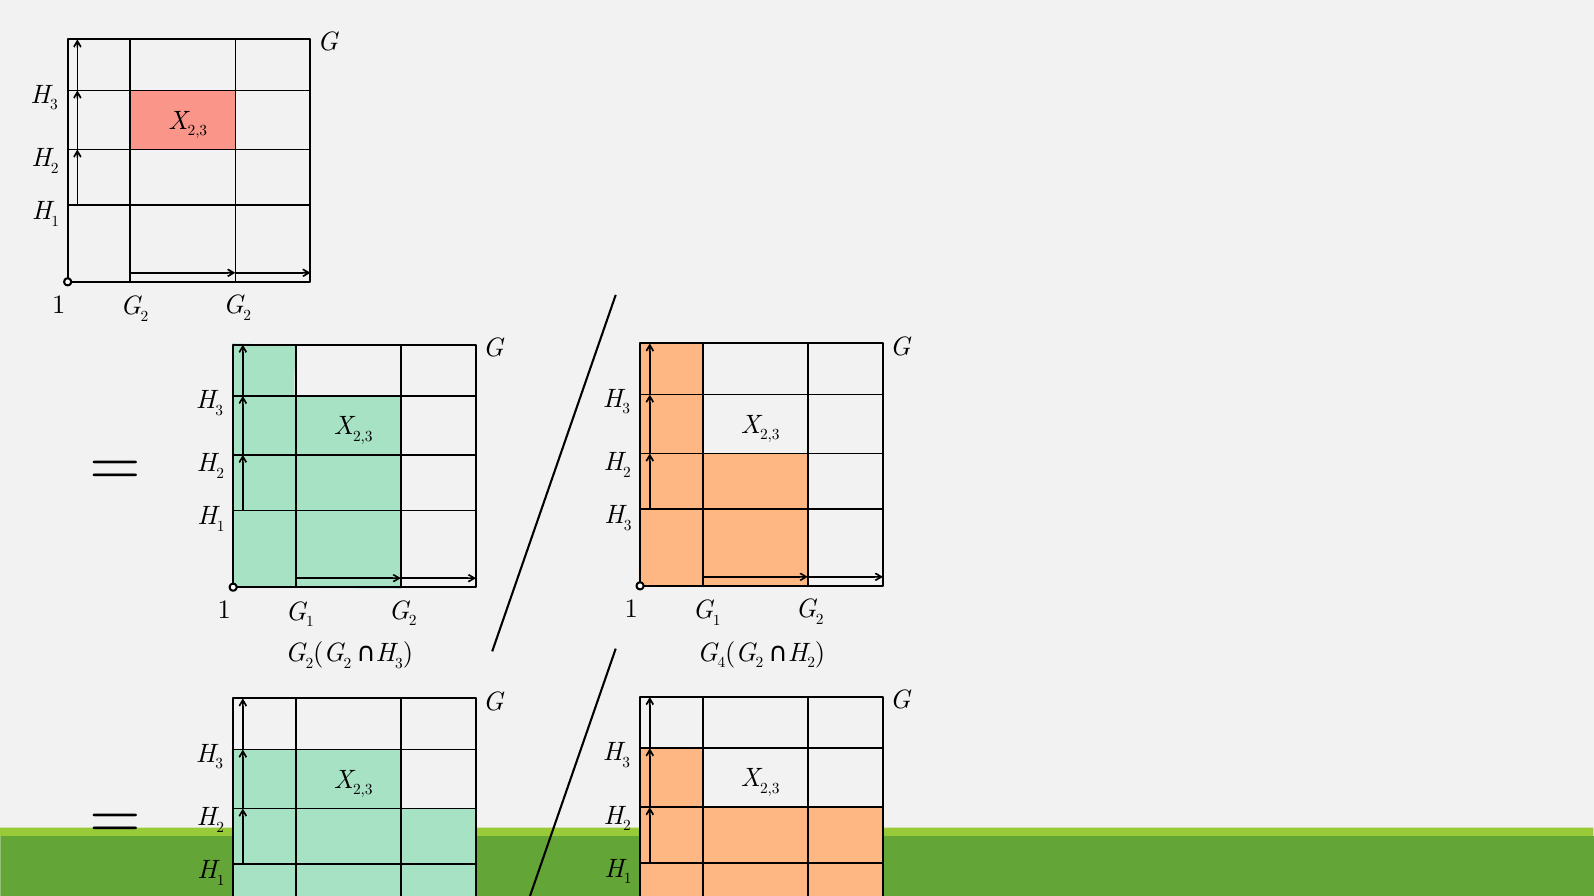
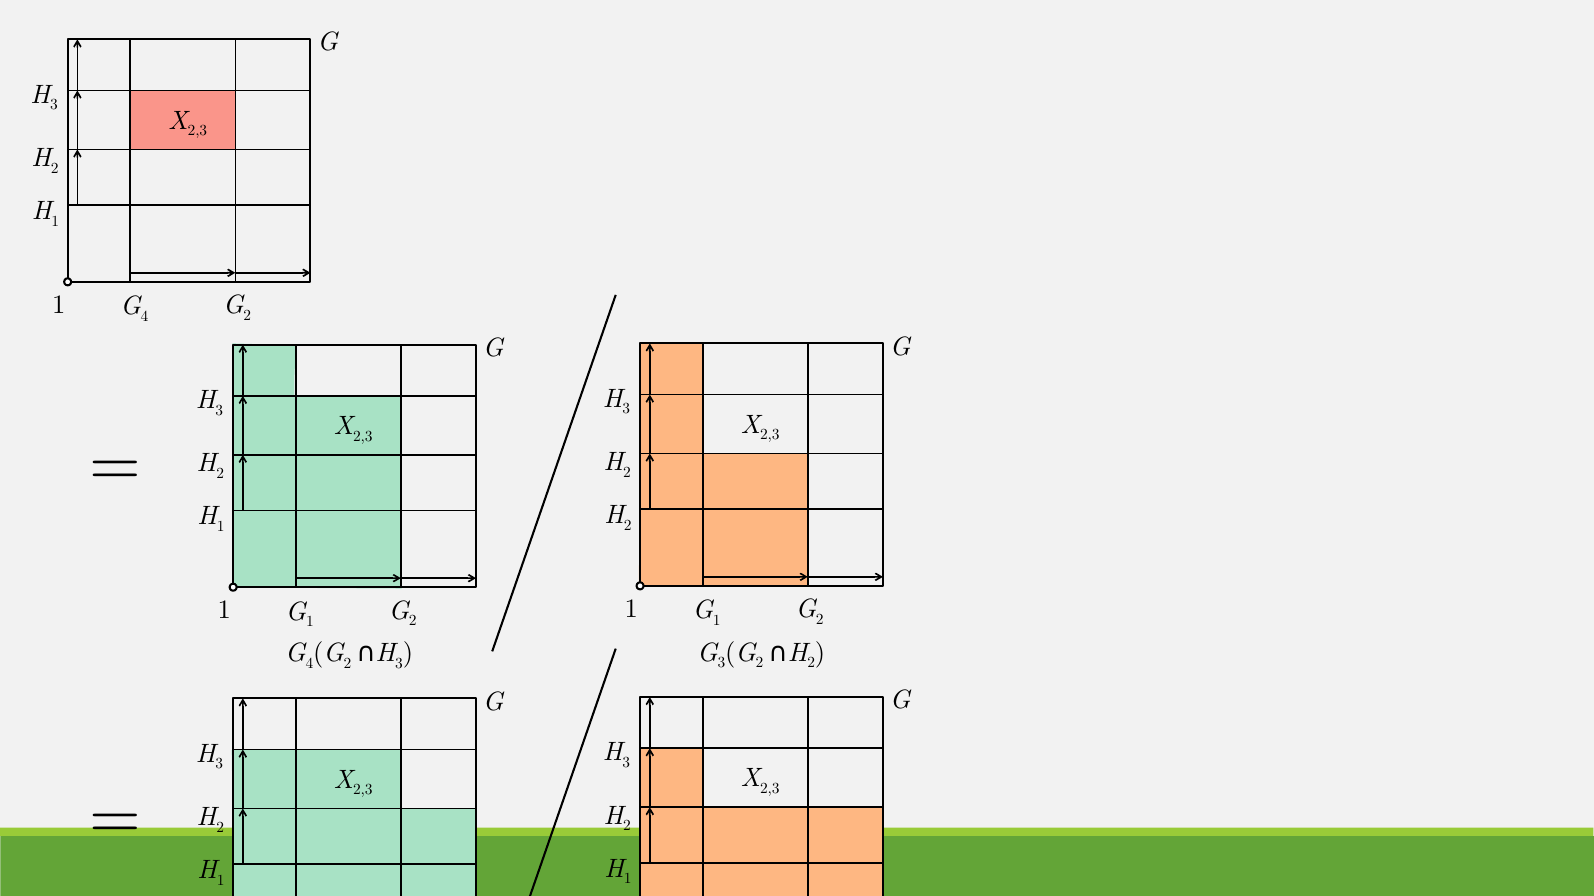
2: 2 -> 4 (144, 316)
3: 3 -> 2 (628, 525)
G 4: 4 -> 3 (721, 663)
2: 2 -> 4 (309, 664)
